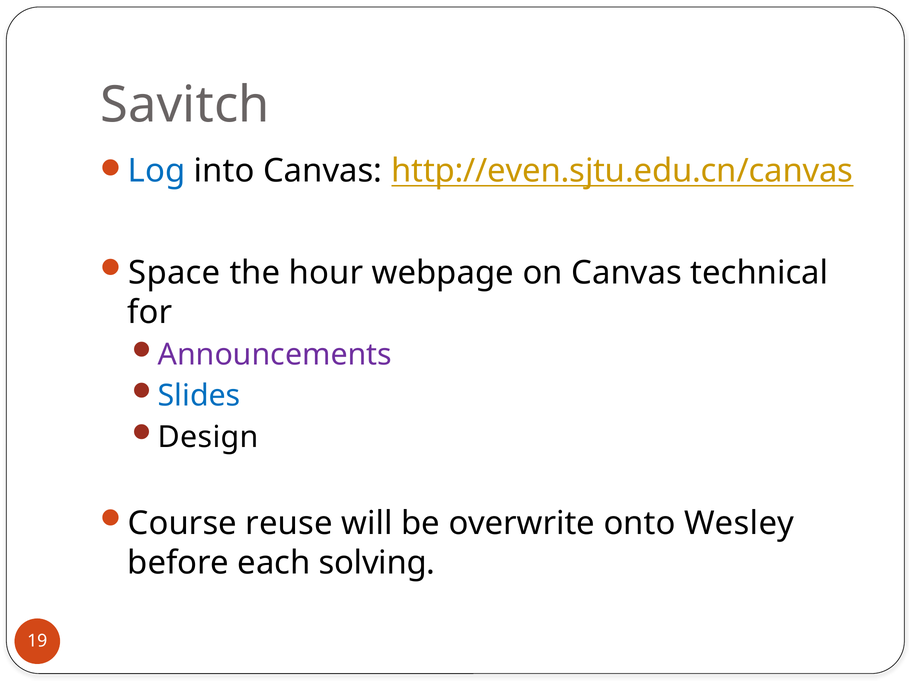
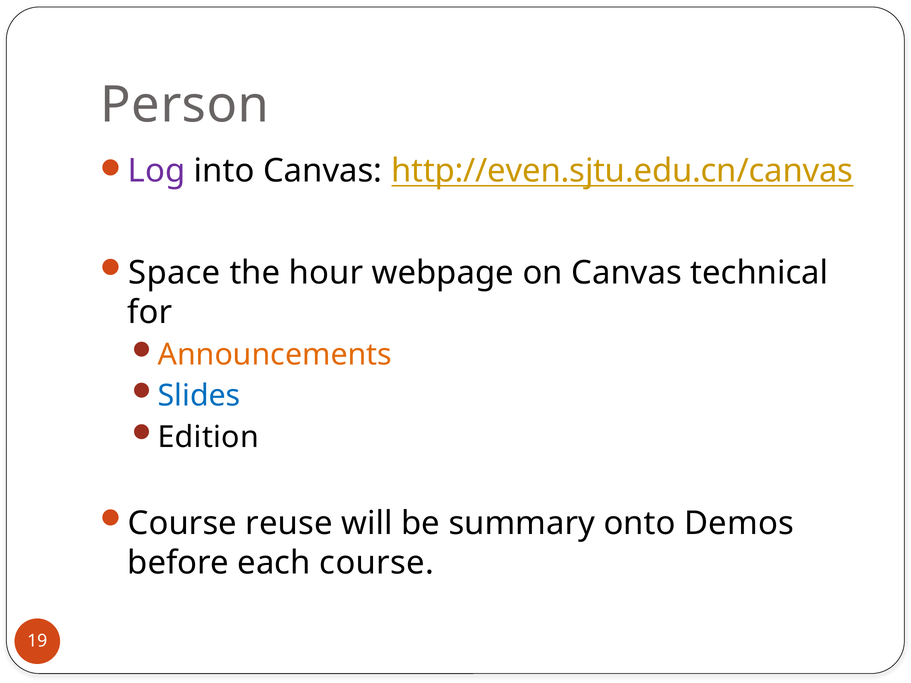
Savitch: Savitch -> Person (185, 105)
Log colour: blue -> purple (157, 171)
Announcements colour: purple -> orange (275, 355)
Design: Design -> Edition (208, 437)
overwrite: overwrite -> summary (522, 524)
Wesley: Wesley -> Demos (739, 524)
each solving: solving -> course (377, 563)
